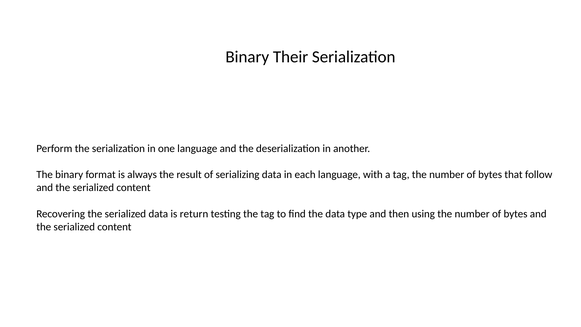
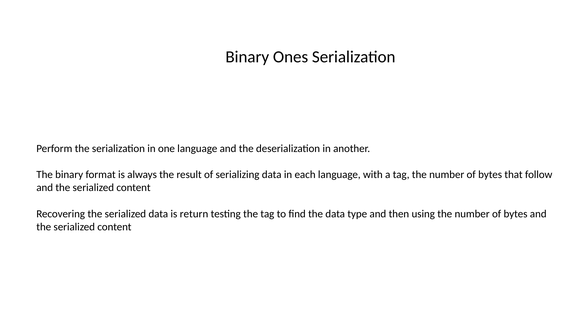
Their: Their -> Ones (291, 57)
